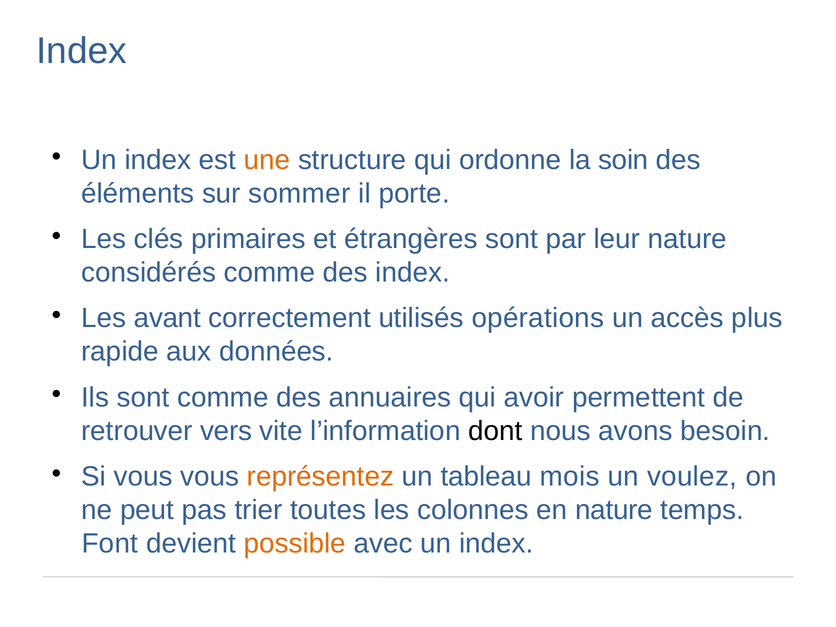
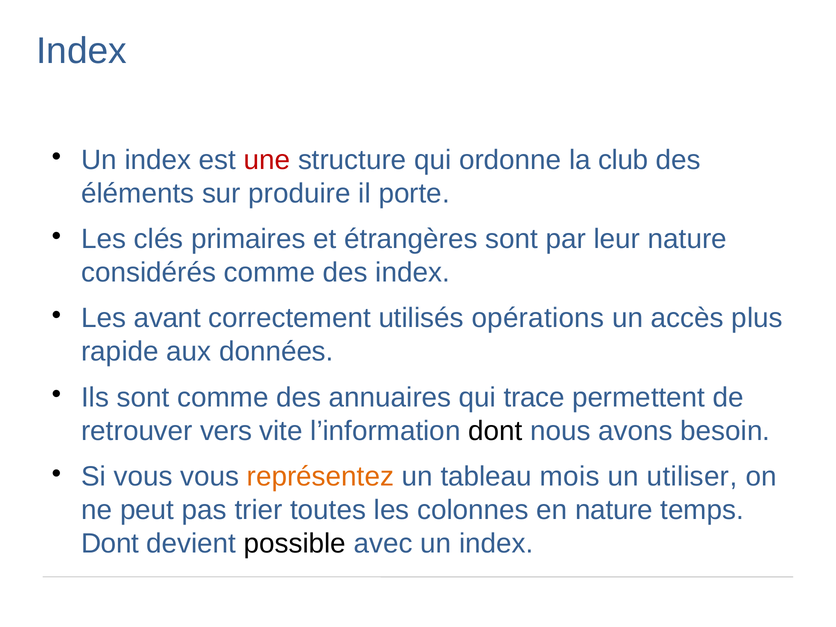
une colour: orange -> red (267, 160)
soin: soin -> club (623, 160)
sommer: sommer -> produire (300, 193)
avoir: avoir -> trace (534, 397)
voulez: voulez -> utiliser (692, 477)
Font: Font -> Dont (110, 544)
possible colour: orange -> black (295, 544)
